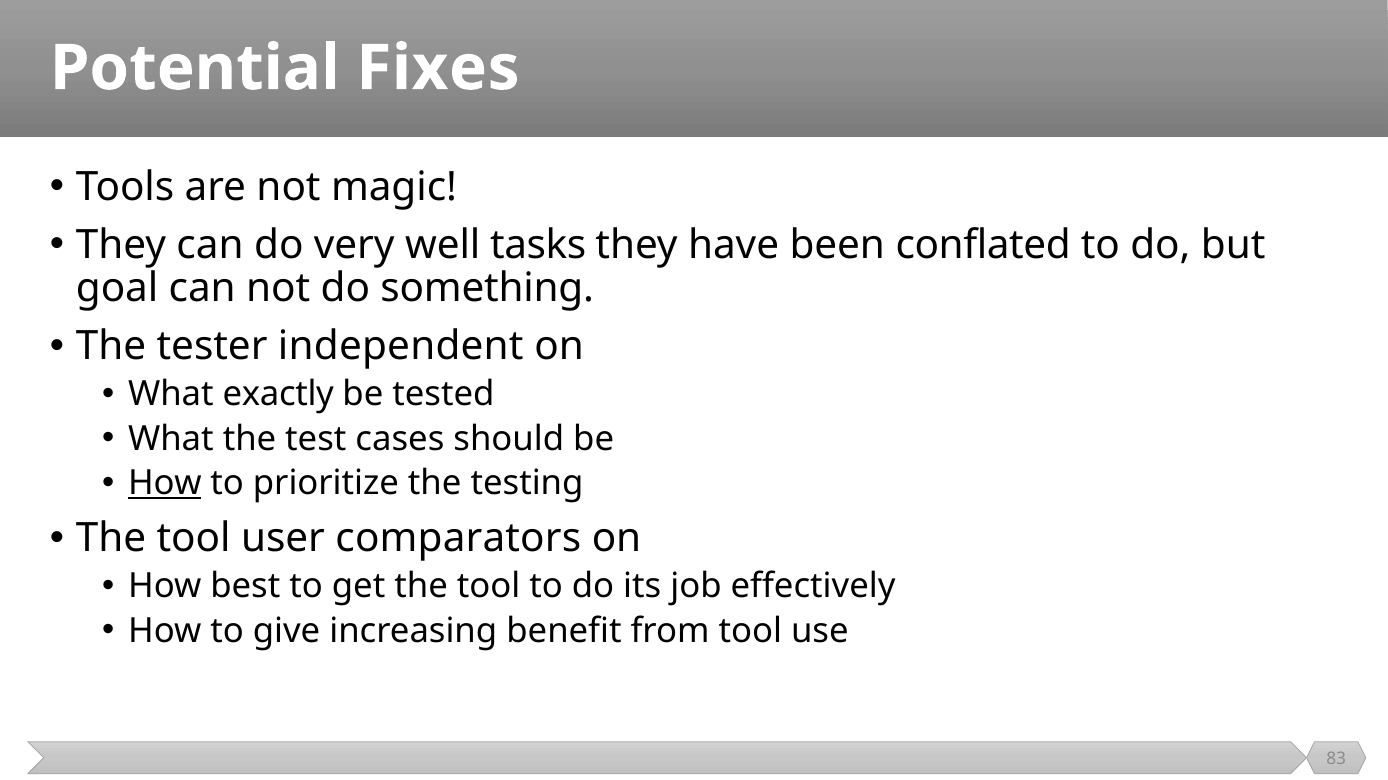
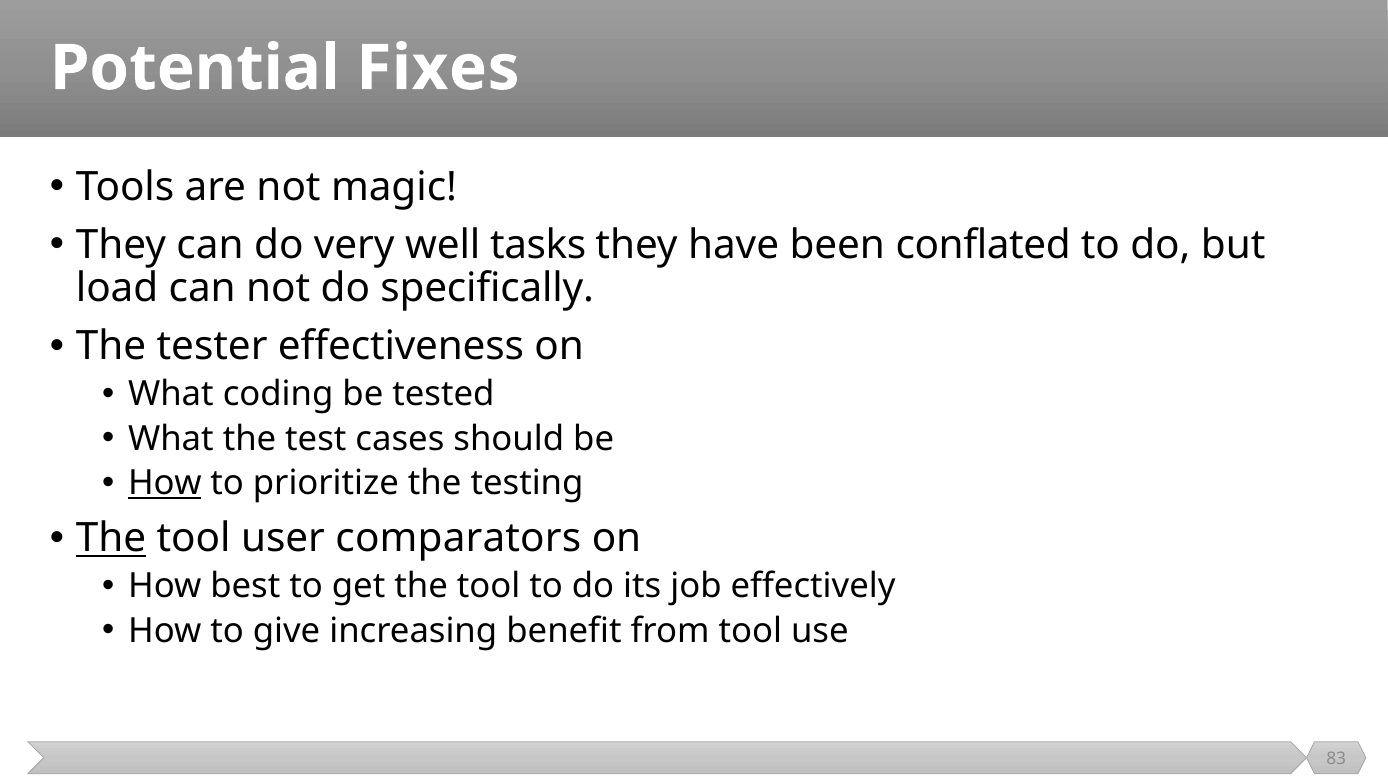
goal: goal -> load (117, 289)
something: something -> specifically (487, 289)
independent: independent -> effectiveness (401, 347)
exactly: exactly -> coding (278, 395)
The underline: none -> present (111, 539)
